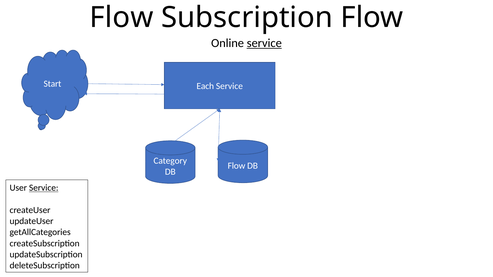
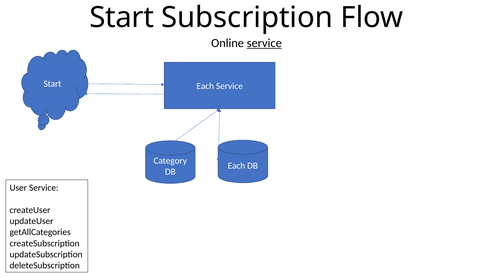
Flow: Flow -> Start (122, 17)
Flow: Flow -> Each (237, 166)
Service underline: present -> none (44, 188)
